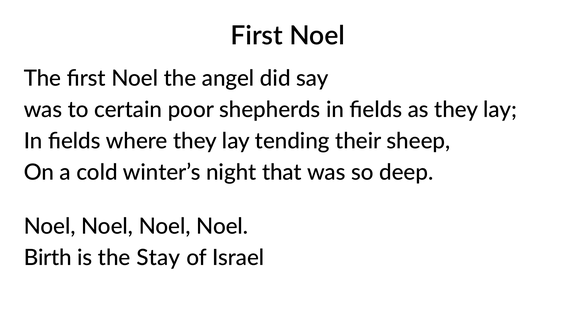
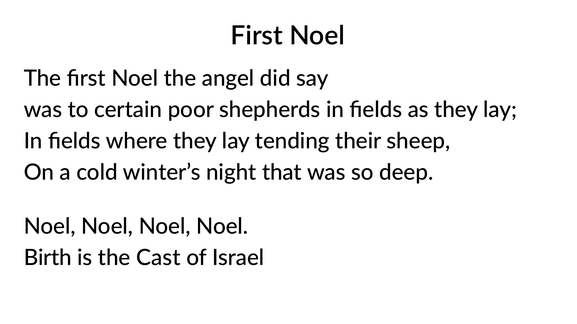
Stay: Stay -> Cast (158, 258)
